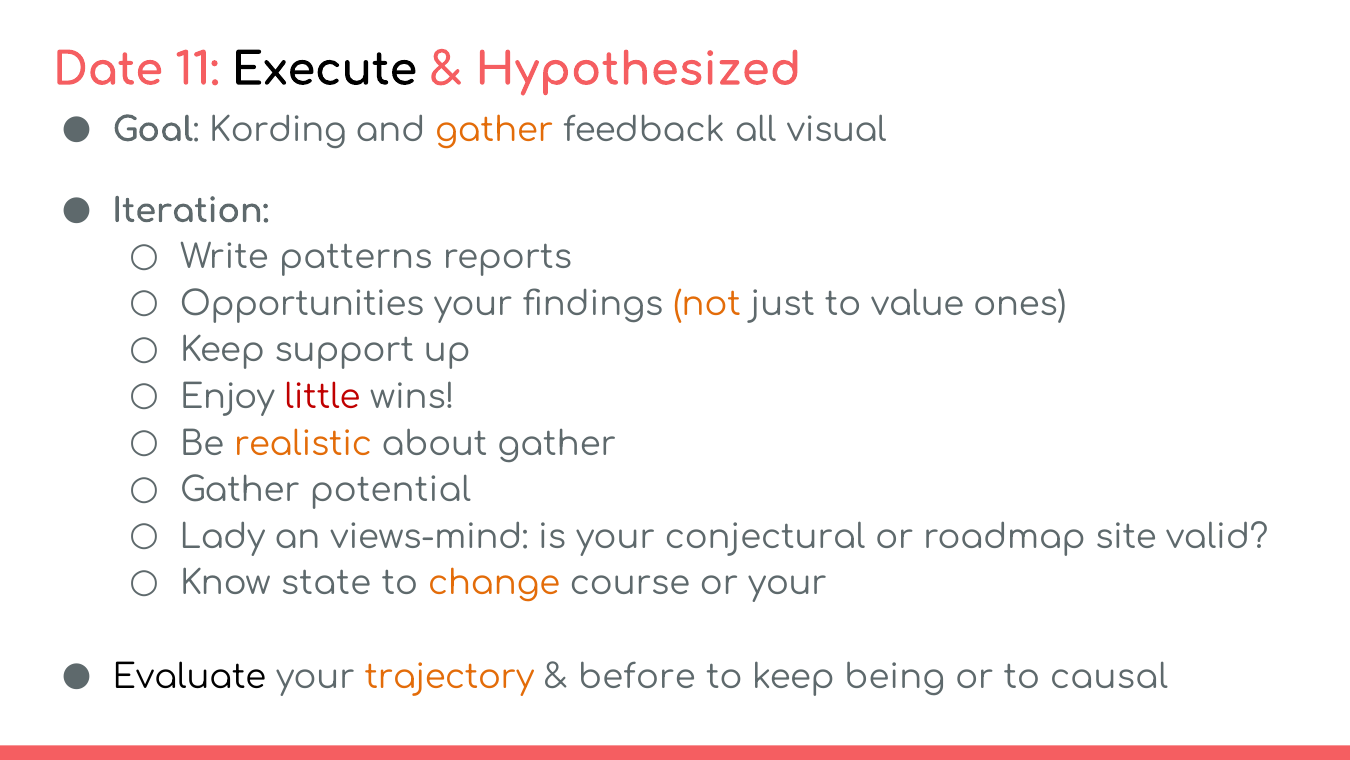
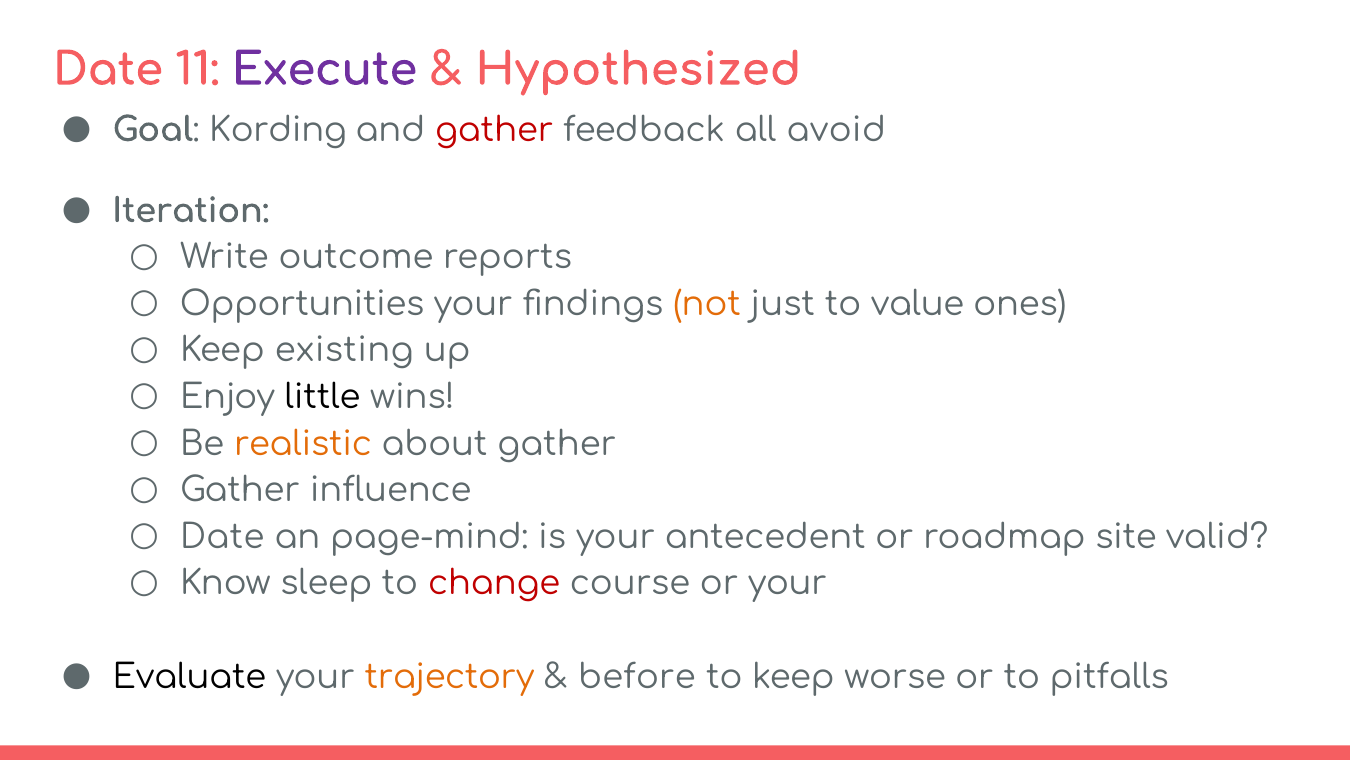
Execute colour: black -> purple (324, 70)
gather colour: orange -> red (494, 130)
visual: visual -> avoid (836, 130)
patterns: patterns -> outcome (356, 257)
support: support -> existing (344, 350)
little colour: red -> black (322, 397)
potential: potential -> influence (391, 490)
Lady: Lady -> Date (222, 537)
views-mind: views-mind -> page-mind (429, 537)
conjectural: conjectural -> antecedent (765, 537)
state: state -> sleep (326, 583)
change colour: orange -> red (494, 583)
being: being -> worse (895, 676)
causal: causal -> pitfalls (1109, 676)
